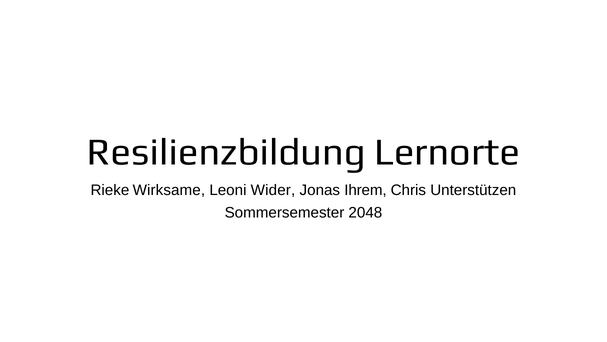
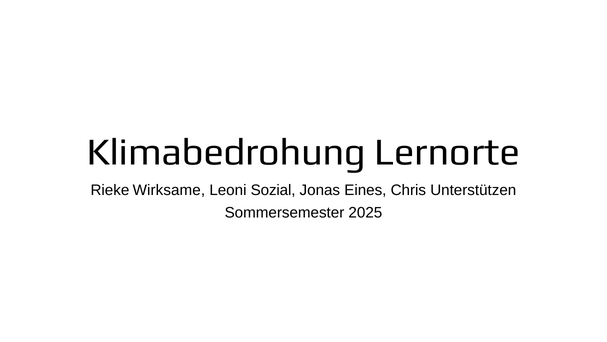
Resilienzbildung: Resilienzbildung -> Klimabedrohung (226, 152)
Wider: Wider -> Sozial (273, 190)
Ihrem: Ihrem -> Eines (365, 190)
2048: 2048 -> 2025 (365, 212)
